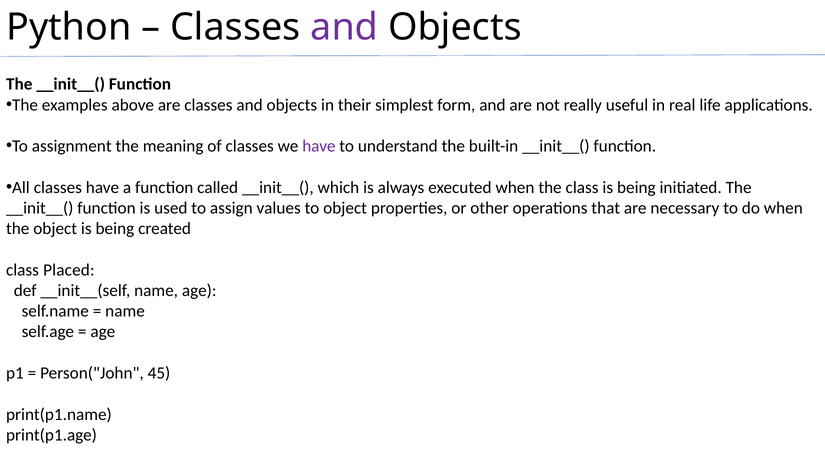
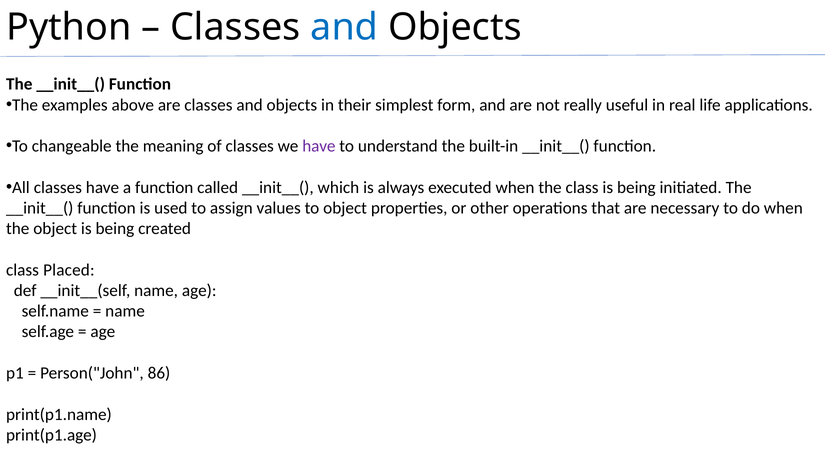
and colour: purple -> blue (344, 27)
assignment: assignment -> changeable (72, 146)
45: 45 -> 86 (159, 373)
